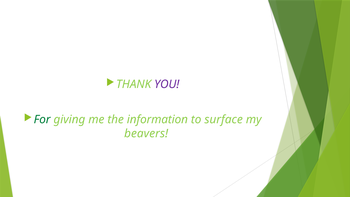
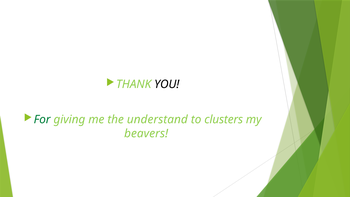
YOU colour: purple -> black (167, 84)
information: information -> understand (157, 119)
surface: surface -> clusters (224, 119)
